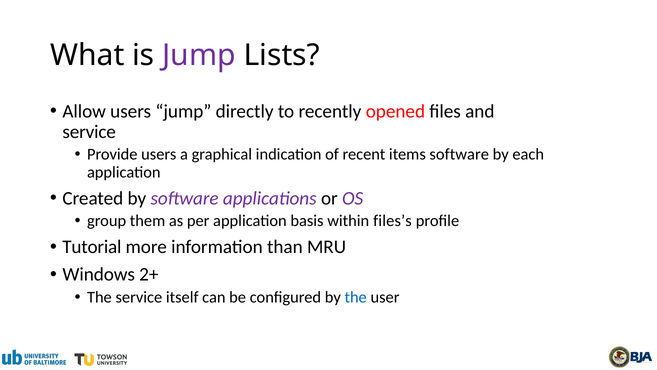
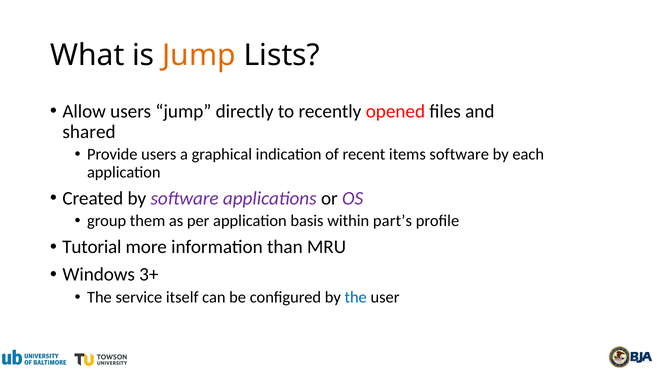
Jump colour: purple -> orange (199, 55)
service: service -> shared (89, 132)
files’s: files’s -> part’s (392, 221)
2+: 2+ -> 3+ (149, 274)
